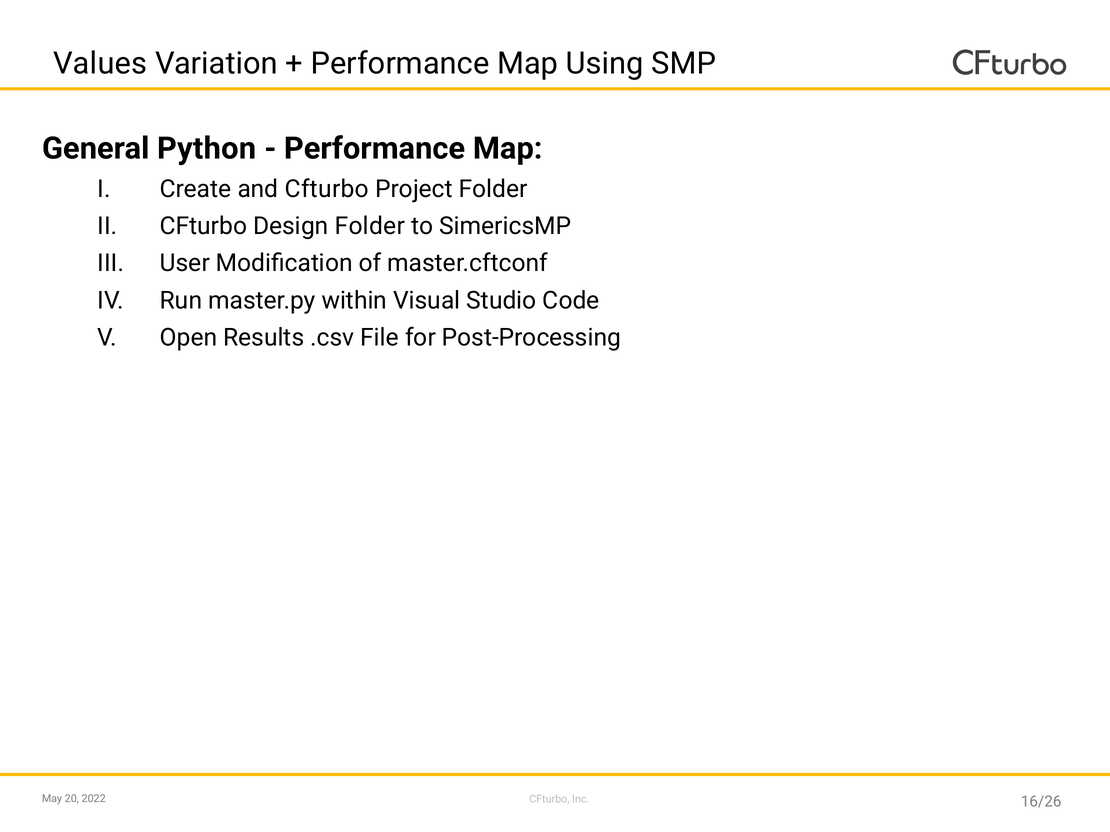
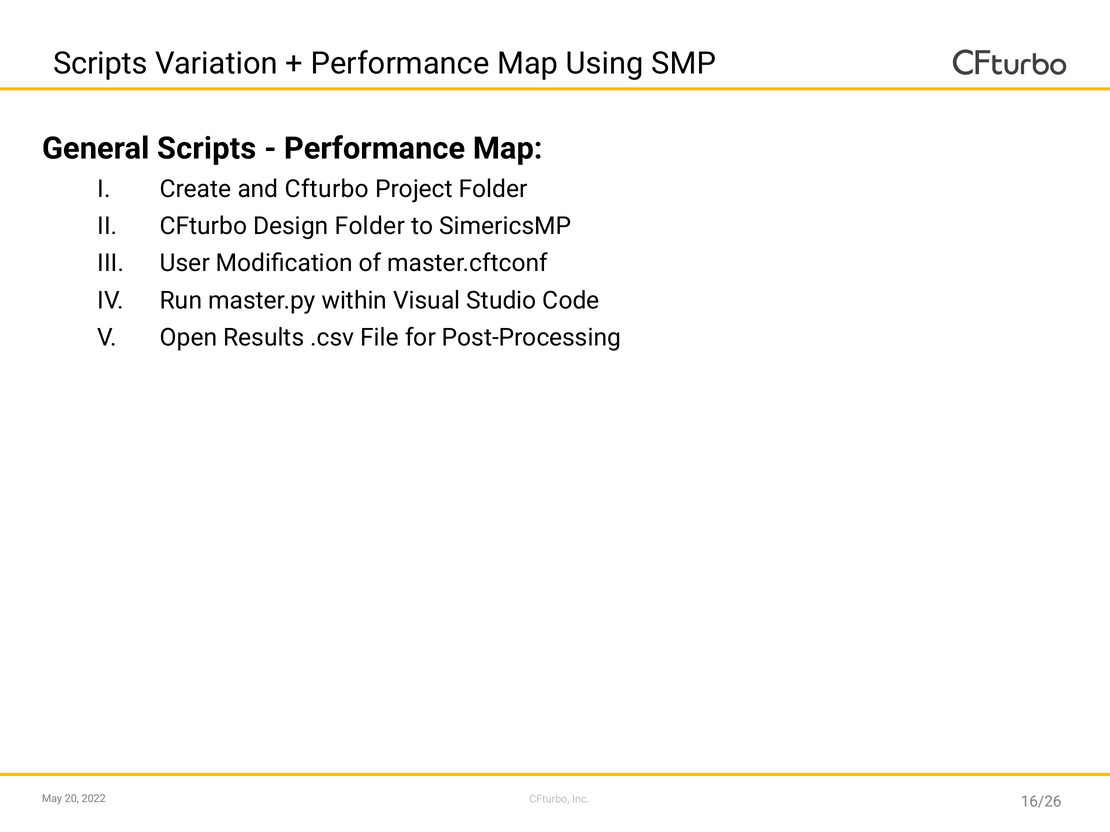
Values: Values -> Scripts (100, 64)
General Python: Python -> Scripts (207, 148)
